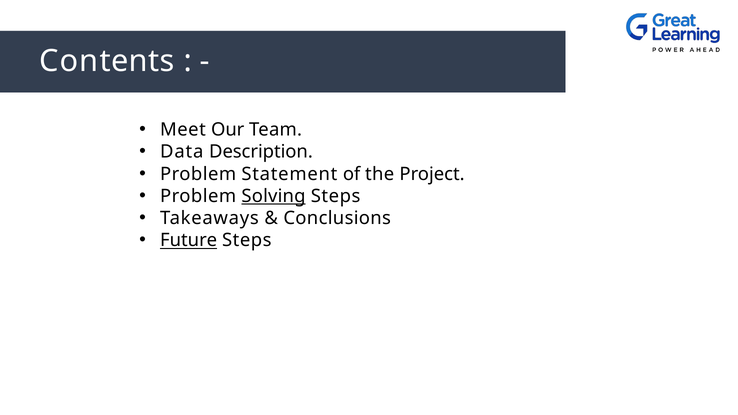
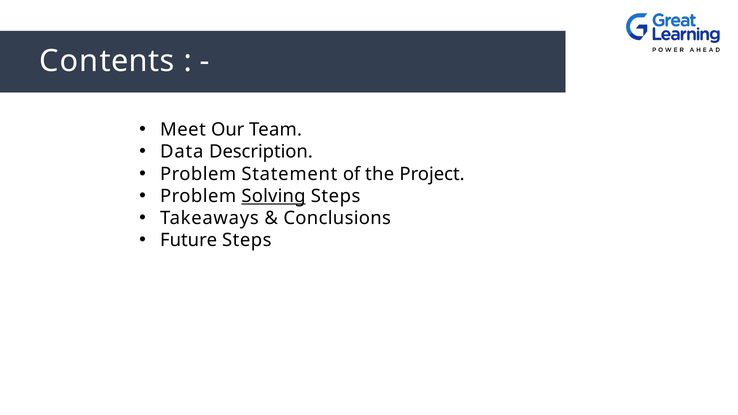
Future underline: present -> none (189, 240)
